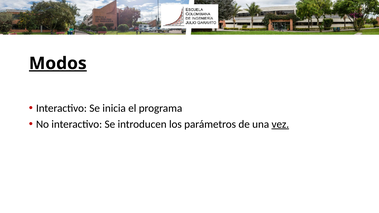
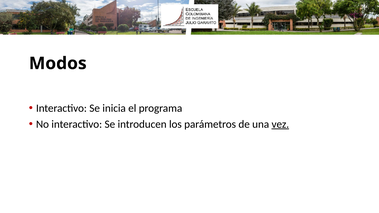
Modos underline: present -> none (58, 63)
